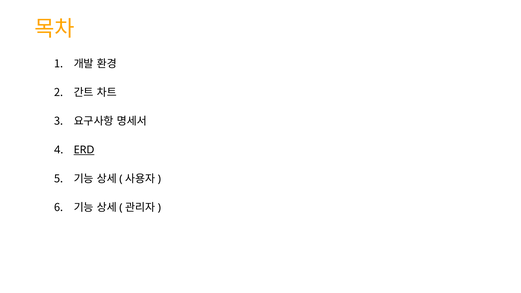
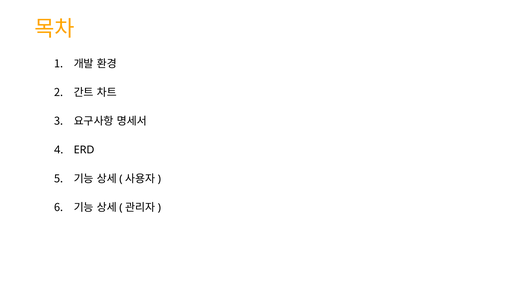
ERD underline: present -> none (84, 150)
